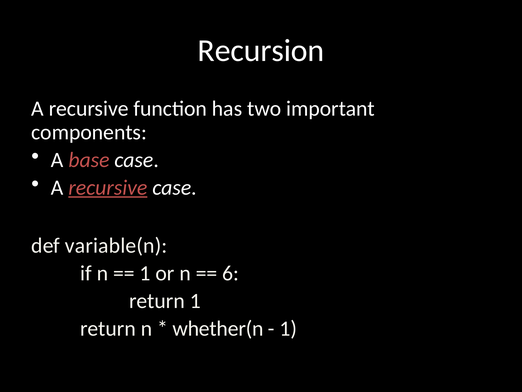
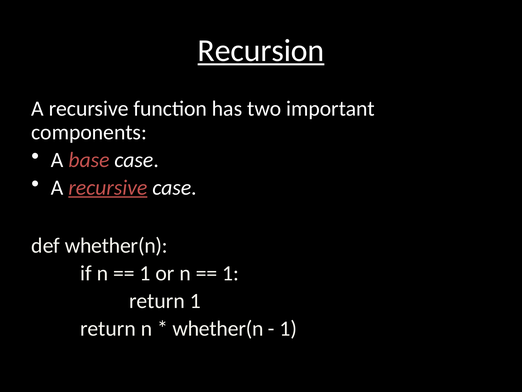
Recursion underline: none -> present (261, 51)
def variable(n: variable(n -> whether(n (116, 245)
6: 6 -> 1 (231, 273)
